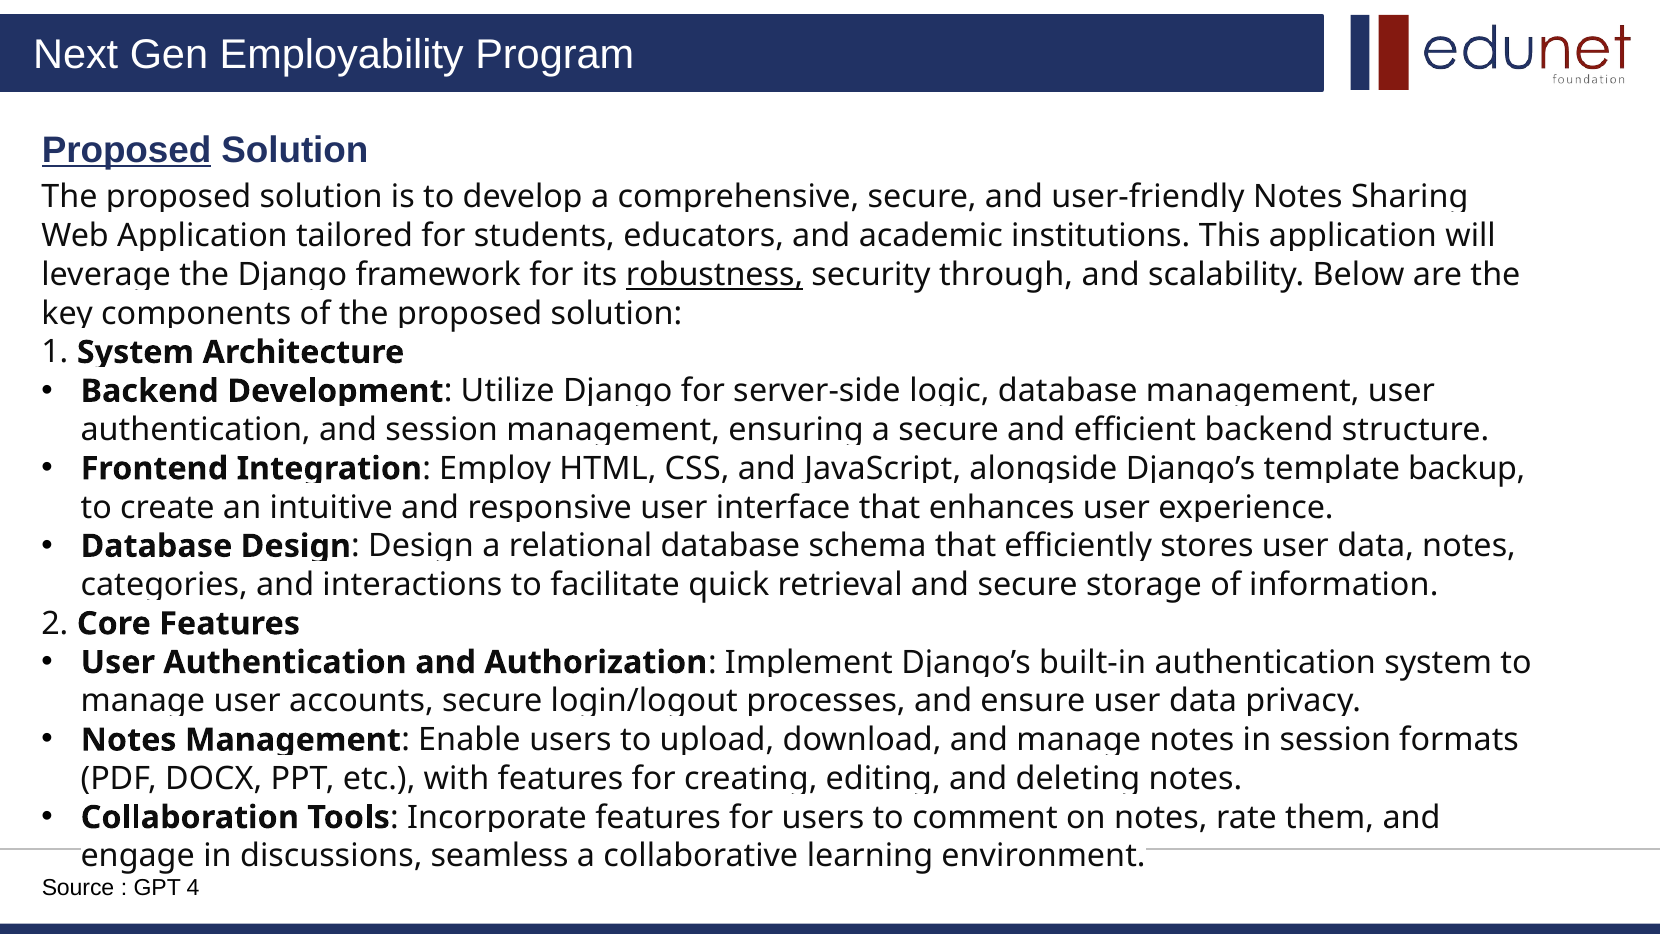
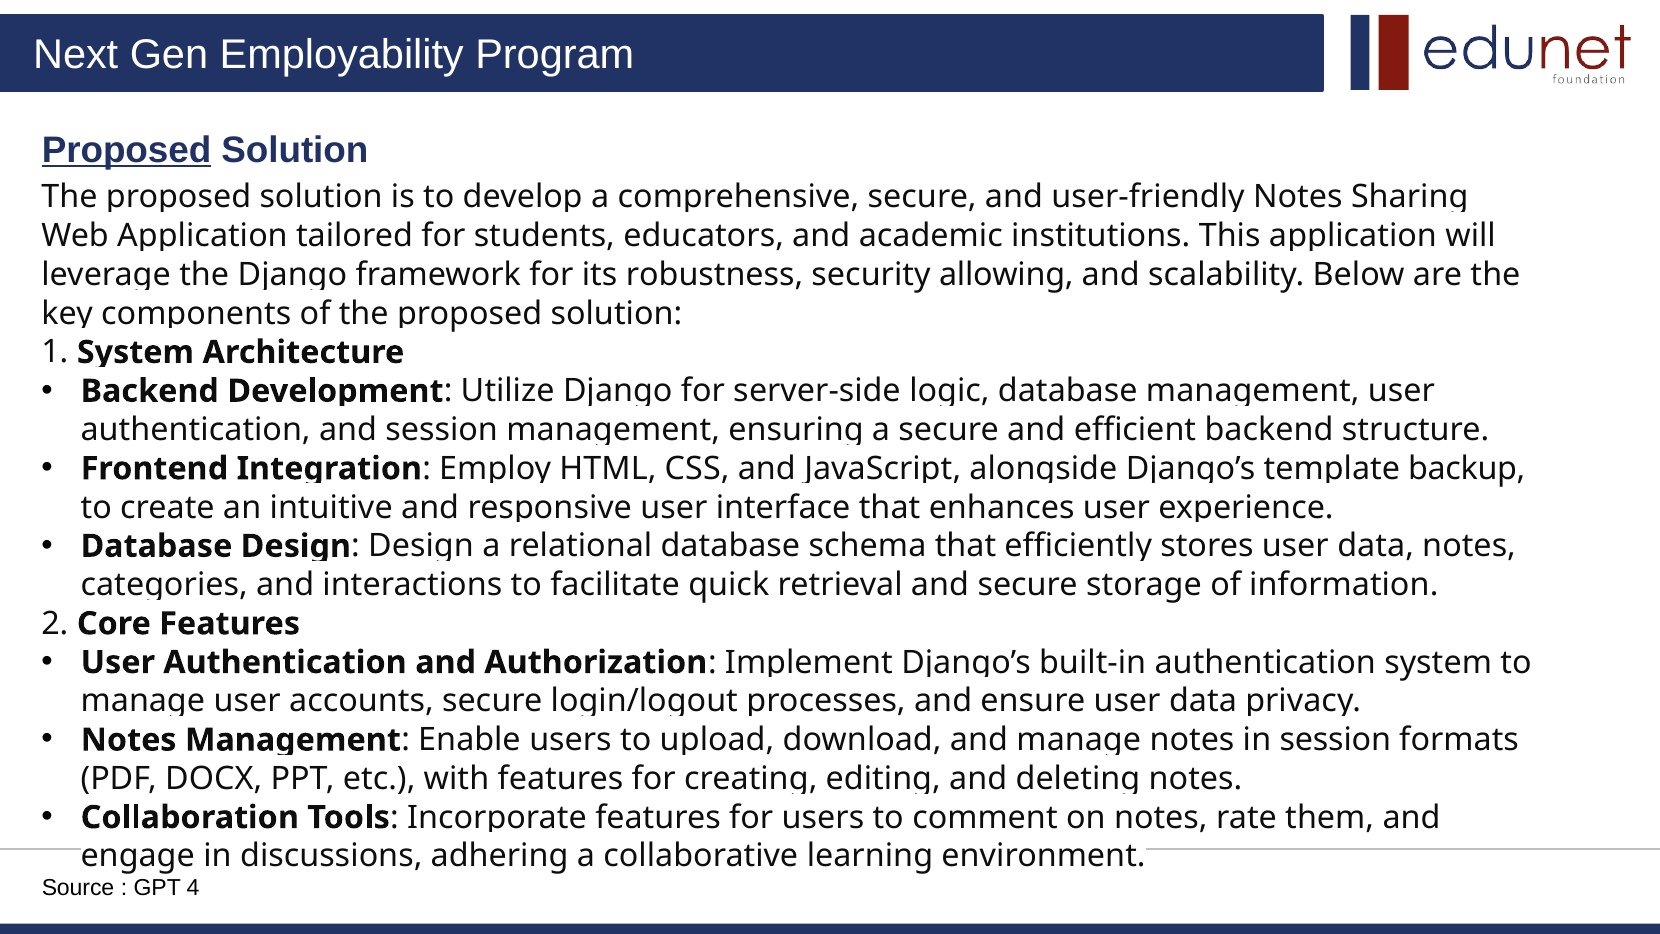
robustness underline: present -> none (715, 275)
through: through -> allowing (1006, 275)
seamless: seamless -> adhering (500, 856)
